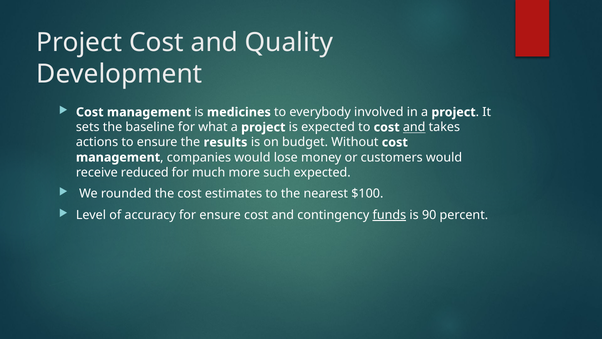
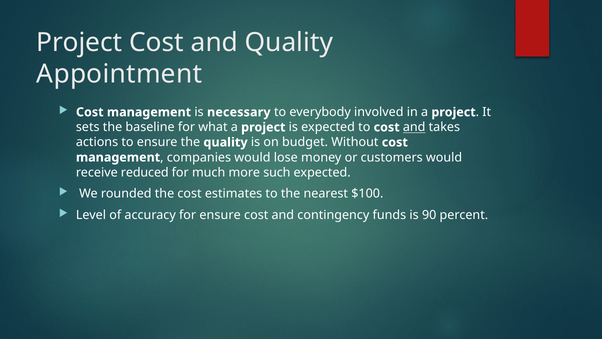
Development: Development -> Appointment (119, 74)
medicines: medicines -> necessary (239, 112)
the results: results -> quality (226, 142)
funds underline: present -> none (389, 215)
